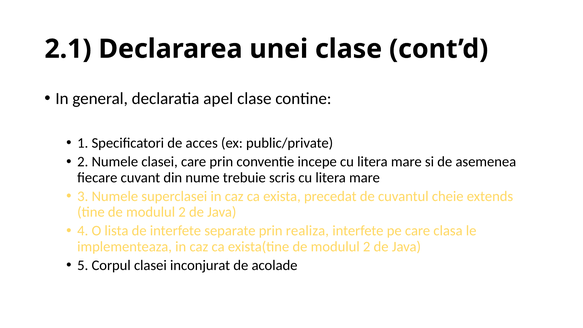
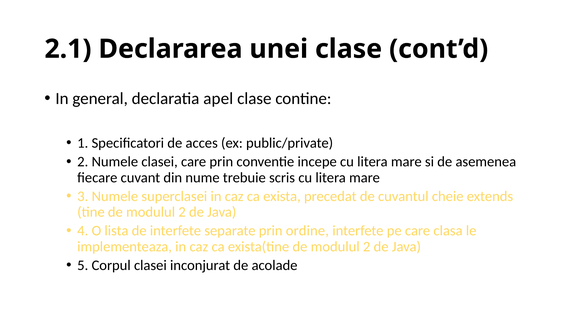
realiza: realiza -> ordine (307, 231)
